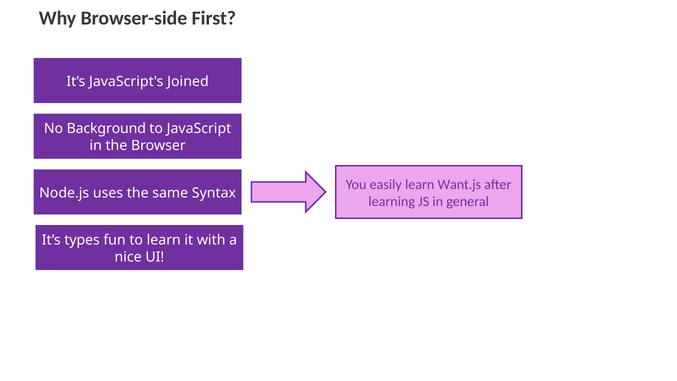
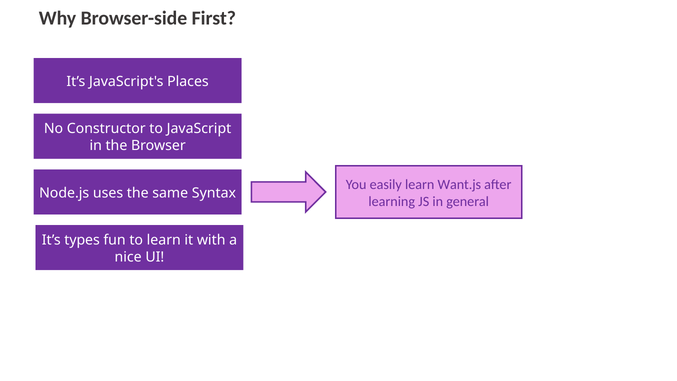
Joined: Joined -> Places (188, 82)
Background: Background -> Constructor (106, 129)
